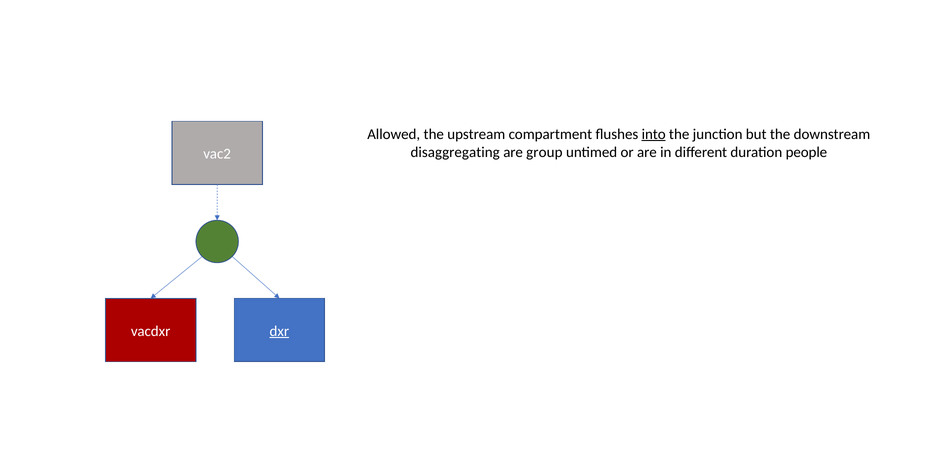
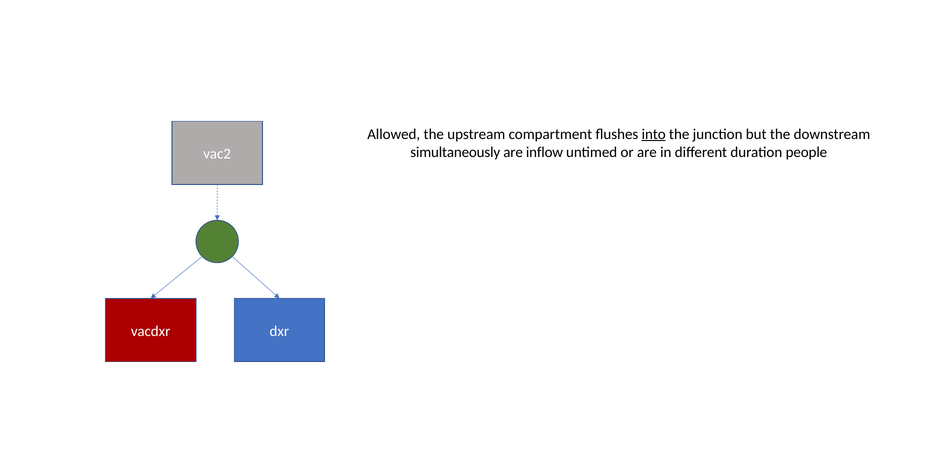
disaggregating: disaggregating -> simultaneously (455, 152)
group: group -> inflow (544, 152)
dxr underline: present -> none (279, 331)
